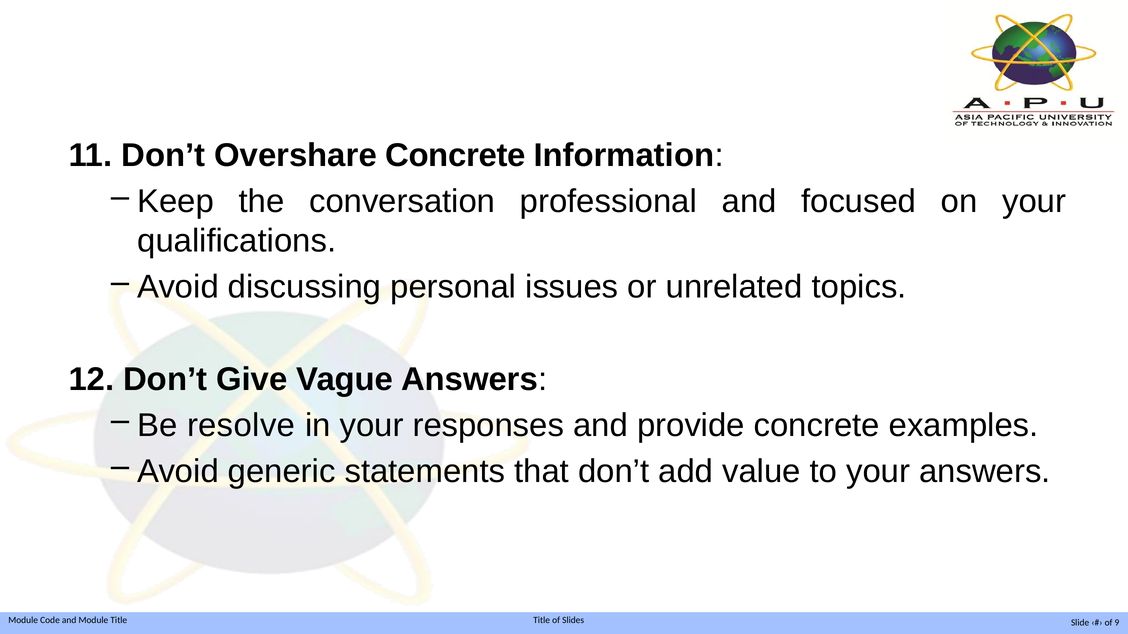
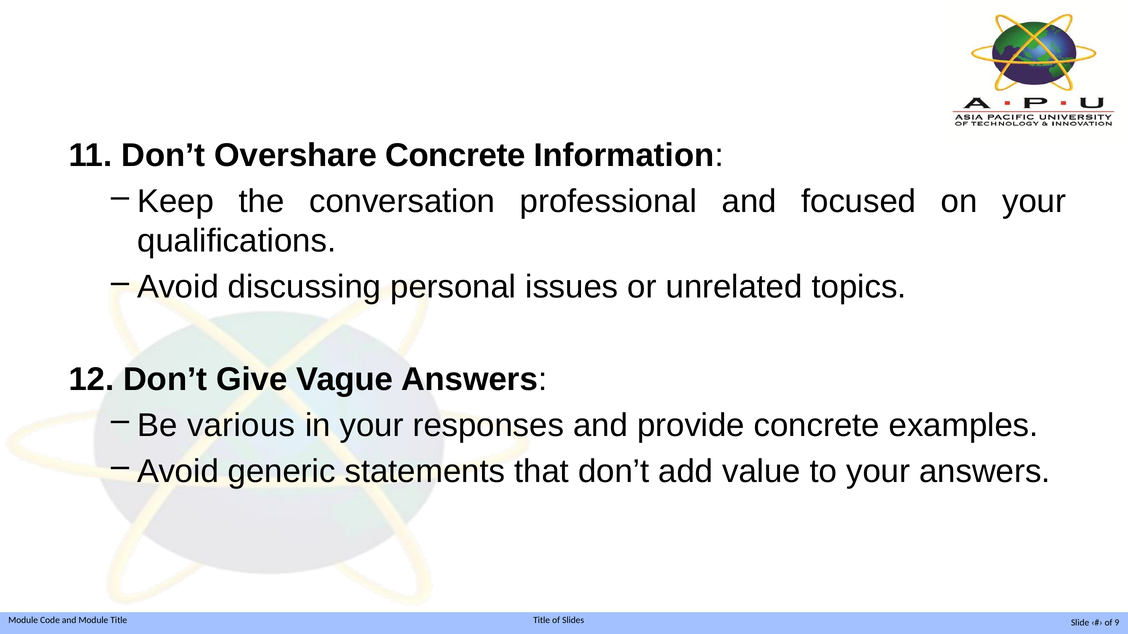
resolve: resolve -> various (241, 426)
